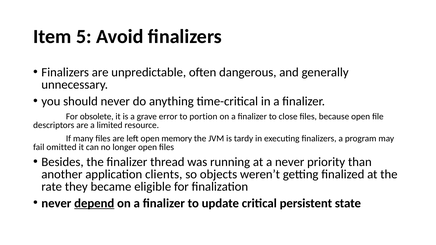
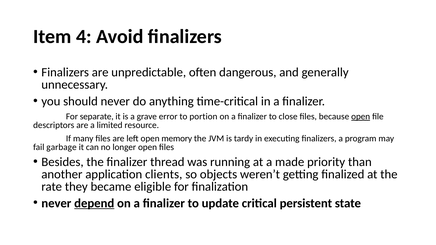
5: 5 -> 4 (84, 37)
obsolete: obsolete -> separate (97, 117)
open underline: none -> present (361, 117)
omitted: omitted -> garbage (62, 147)
a never: never -> made (290, 162)
